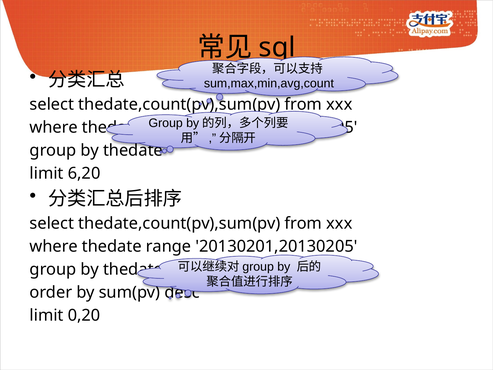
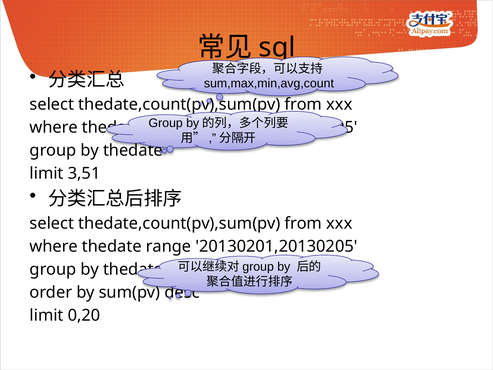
6,20: 6,20 -> 3,51 (84, 173)
